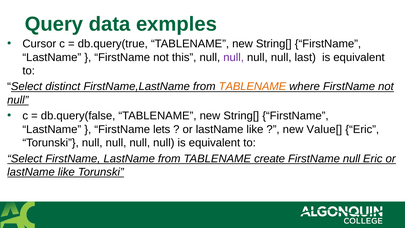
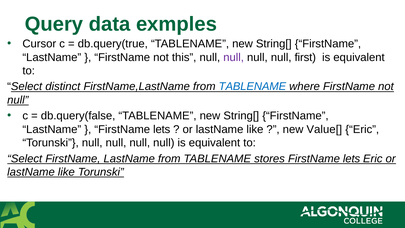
last: last -> first (305, 57)
TABLENAME colour: orange -> blue (252, 87)
create: create -> stores (270, 159)
null: null -> lets (352, 159)
